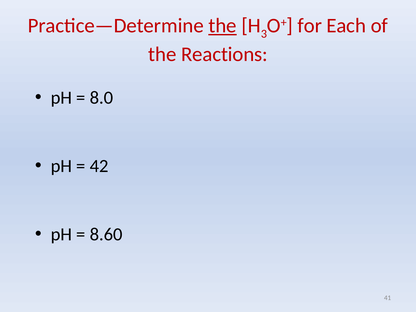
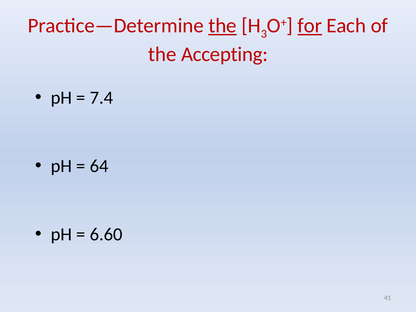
for underline: none -> present (310, 26)
Reactions: Reactions -> Accepting (224, 54)
8.0: 8.0 -> 7.4 (101, 98)
42: 42 -> 64 (99, 166)
8.60: 8.60 -> 6.60 (106, 234)
